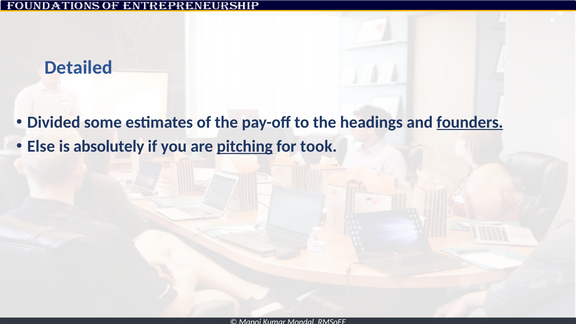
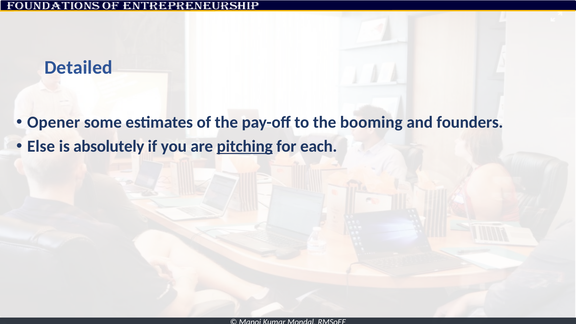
Divided: Divided -> Opener (54, 122)
headings: headings -> booming (371, 122)
founders underline: present -> none (470, 122)
took: took -> each (319, 146)
